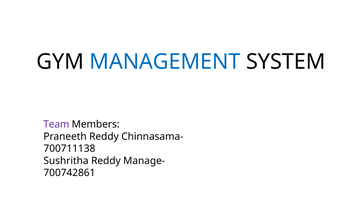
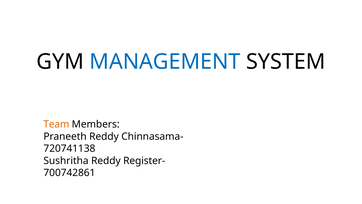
Team colour: purple -> orange (56, 124)
700711138: 700711138 -> 720741138 (69, 148)
Manage-: Manage- -> Register- (144, 160)
